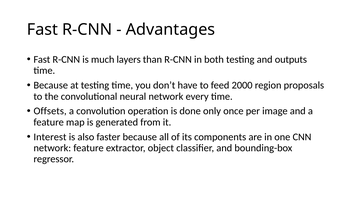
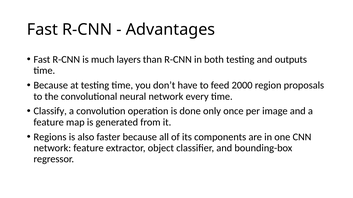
Offsets: Offsets -> Classify (50, 111)
Interest: Interest -> Regions (50, 137)
